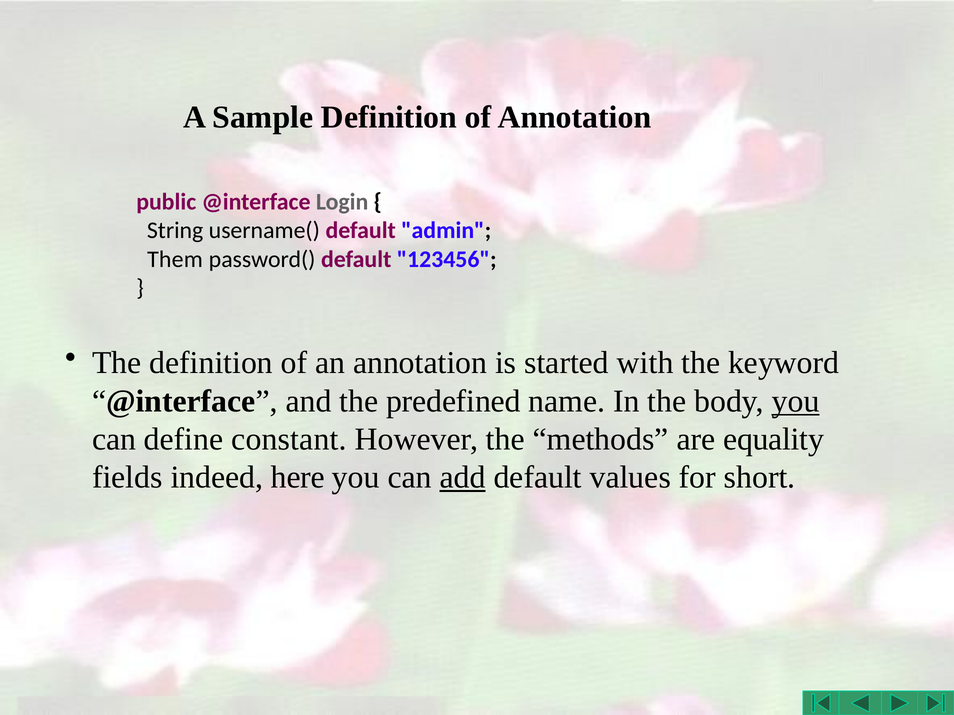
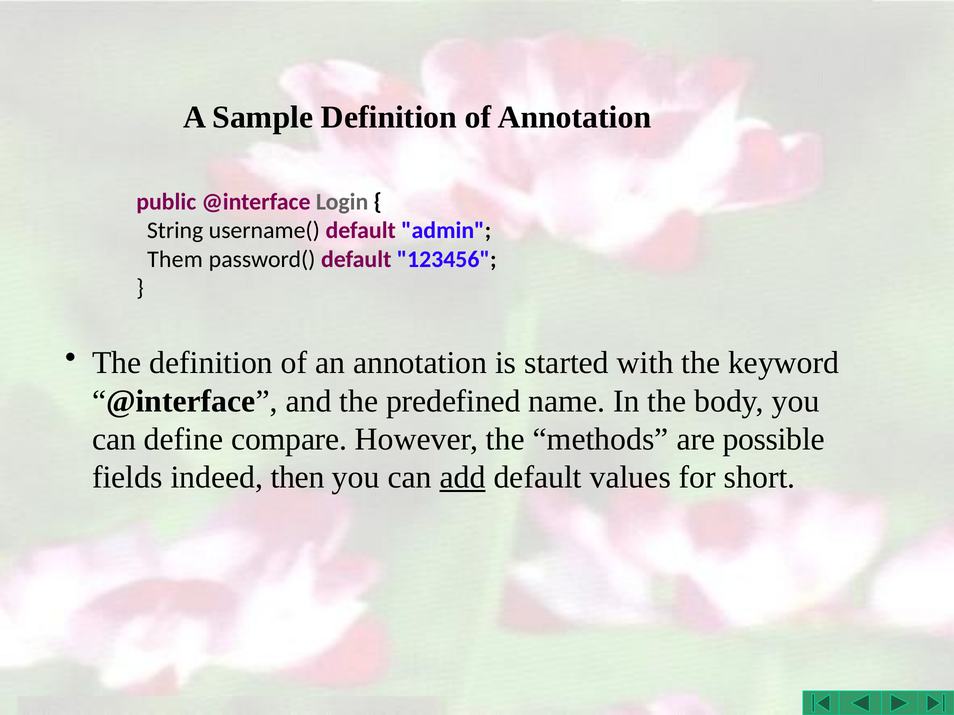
you underline: present -> none (796, 401)
constant: constant -> compare (289, 439)
equality: equality -> possible (774, 439)
here: here -> then (298, 478)
